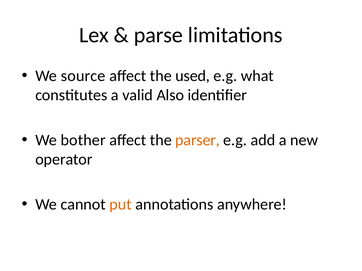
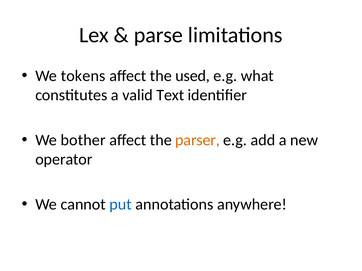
source: source -> tokens (83, 76)
Also: Also -> Text (170, 95)
put colour: orange -> blue (121, 205)
